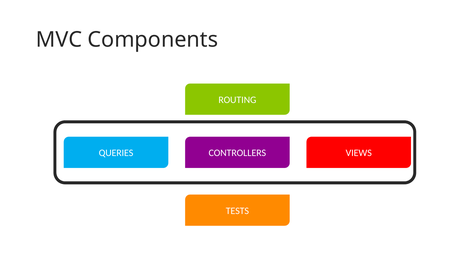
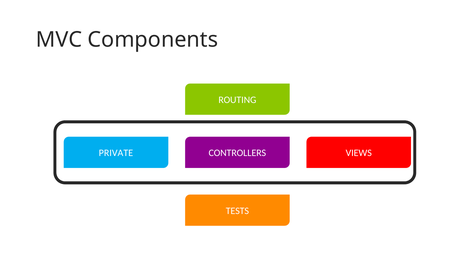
QUERIES: QUERIES -> PRIVATE (116, 153)
